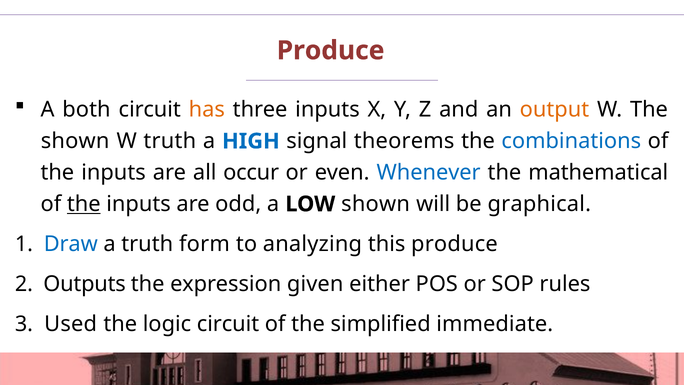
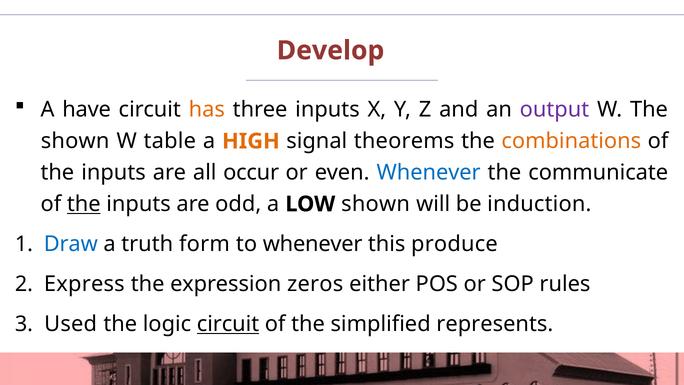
Produce: Produce -> Develop (331, 50)
both: both -> have (87, 110)
output colour: orange -> purple (554, 110)
W truth: truth -> table (170, 141)
HIGH colour: blue -> orange (251, 141)
combinations colour: blue -> orange (571, 141)
mathematical: mathematical -> communicate (598, 173)
graphical: graphical -> induction (539, 204)
to analyzing: analyzing -> whenever (313, 244)
Outputs: Outputs -> Express (84, 284)
given: given -> zeros (315, 284)
circuit underline: none -> present (228, 324)
immediate: immediate -> represents (495, 324)
